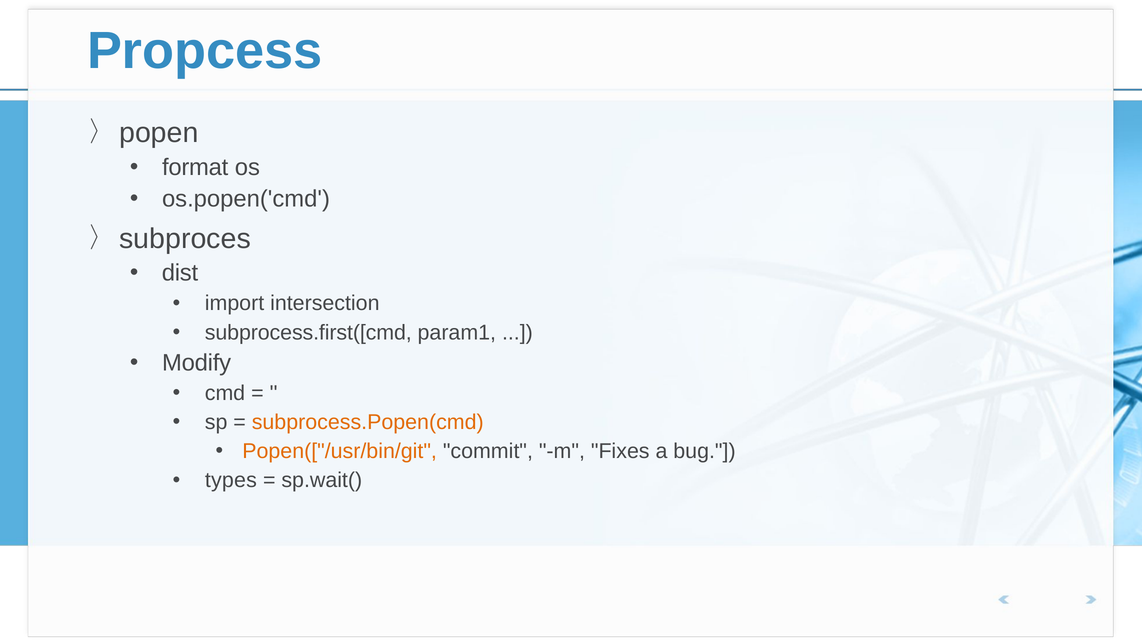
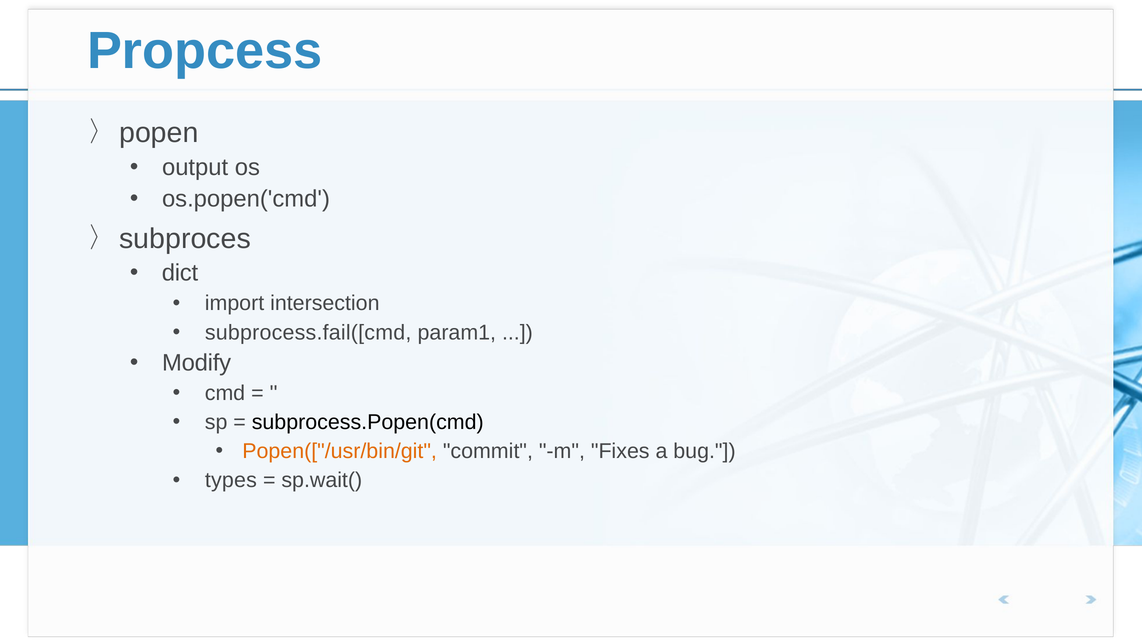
format: format -> output (195, 167)
dist: dist -> dict (180, 273)
subprocess.first([cmd: subprocess.first([cmd -> subprocess.fail([cmd (308, 333)
subprocess.Popen(cmd colour: orange -> black (368, 422)
